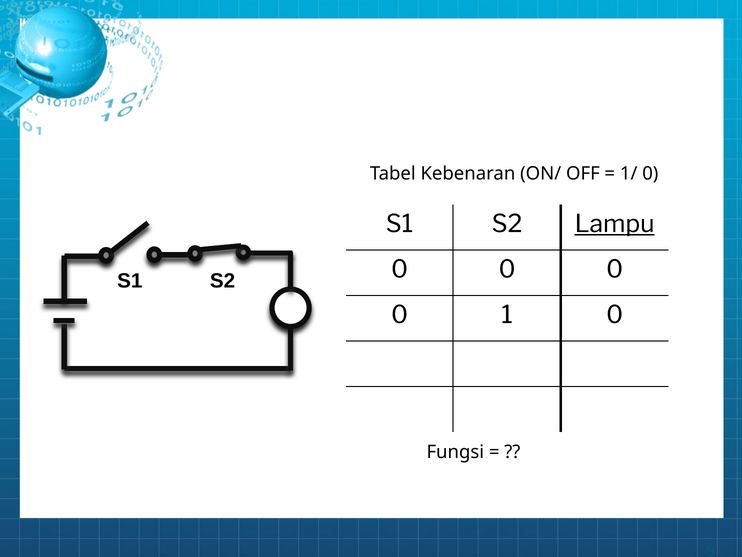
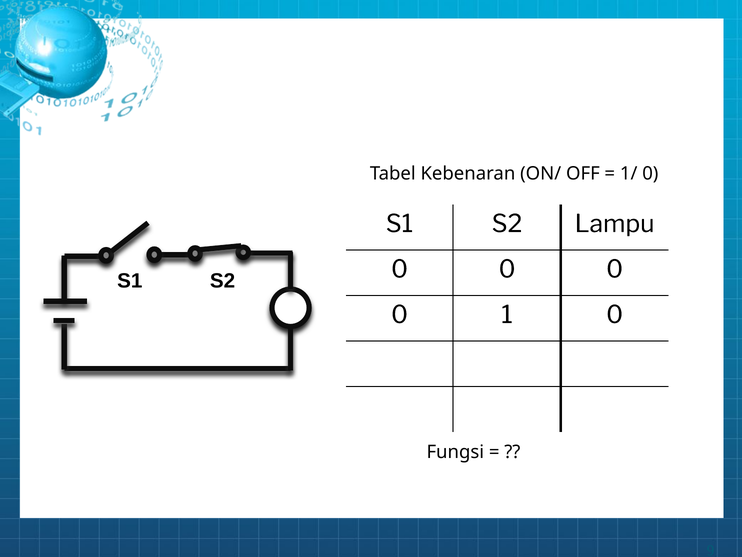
Lampu underline: present -> none (615, 224)
